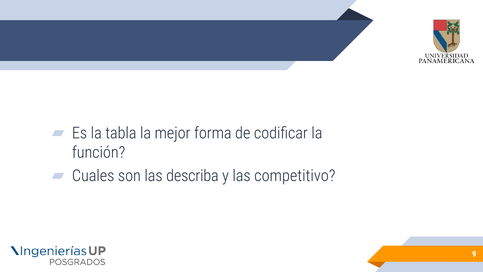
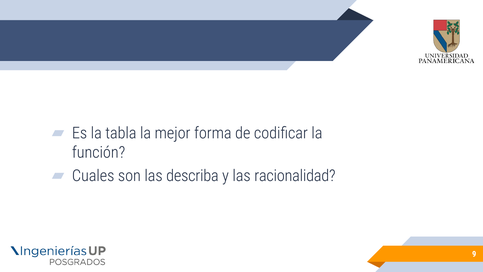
competitivo: competitivo -> racionalidad (295, 176)
